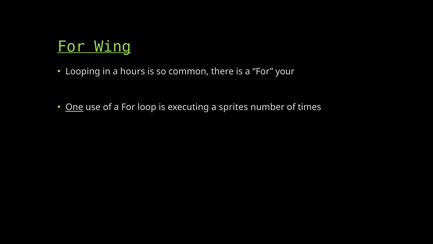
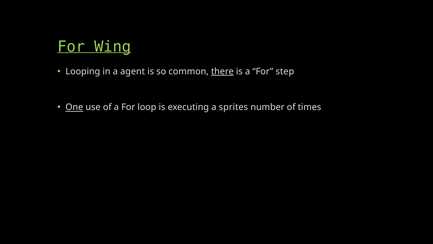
hours: hours -> agent (133, 71)
there underline: none -> present (222, 71)
your: your -> step (285, 71)
